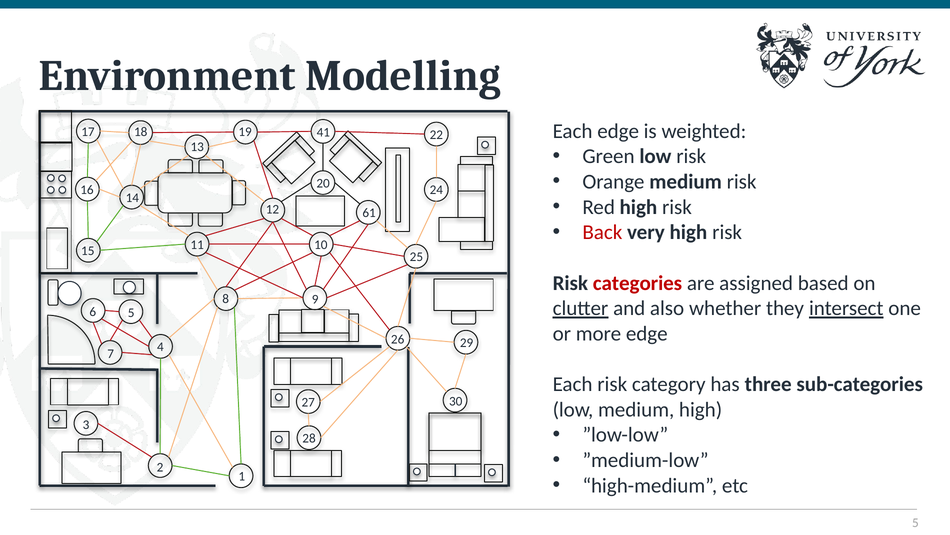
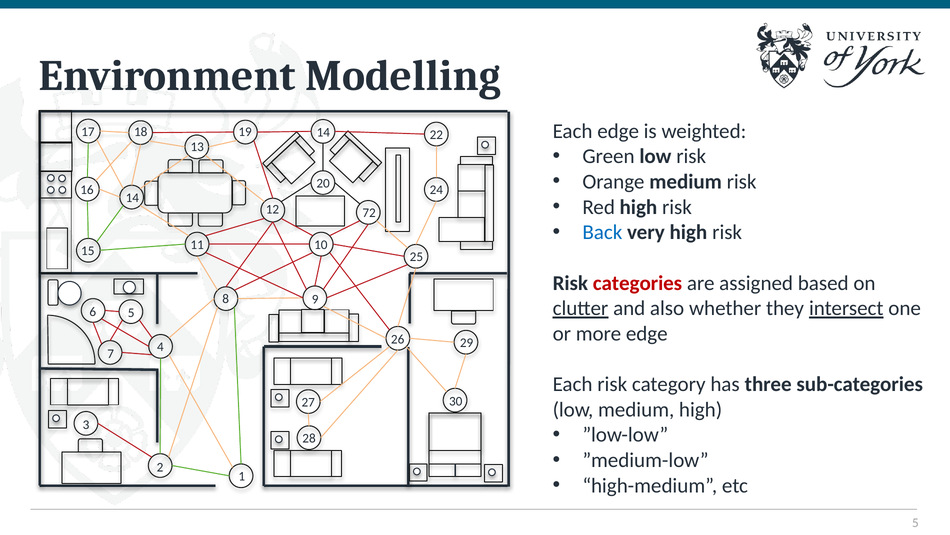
19 41: 41 -> 14 (323, 132)
61: 61 -> 72 (369, 213)
Back colour: red -> blue (602, 232)
